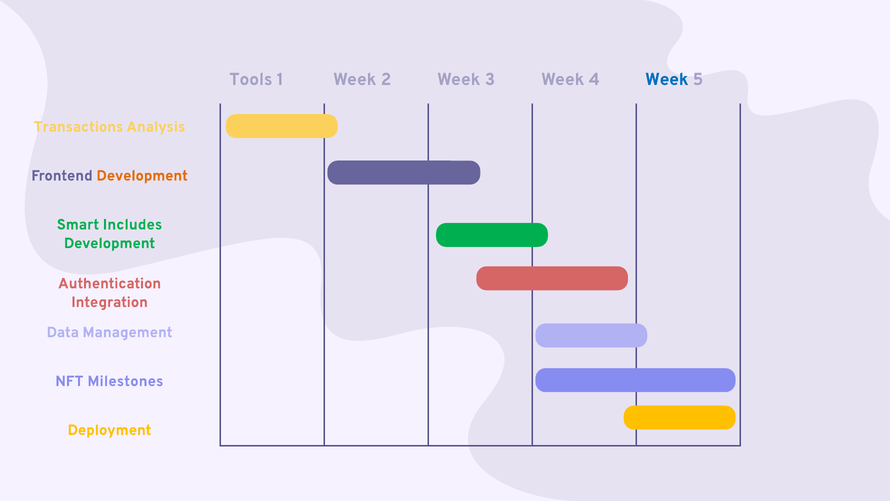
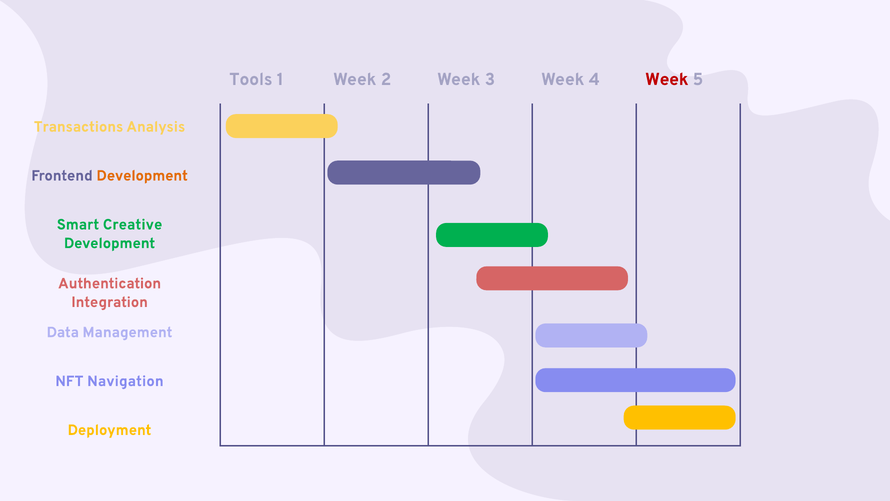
Week colour: blue -> red (667, 79)
Includes: Includes -> Creative (133, 224)
Milestones: Milestones -> Navigation (125, 381)
